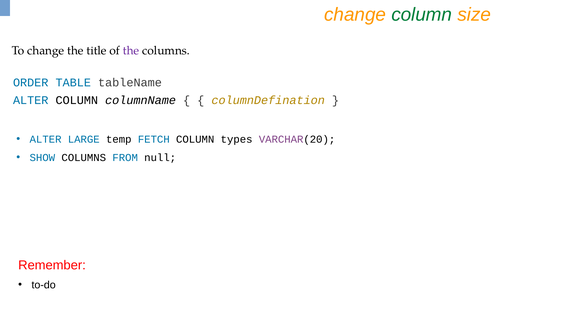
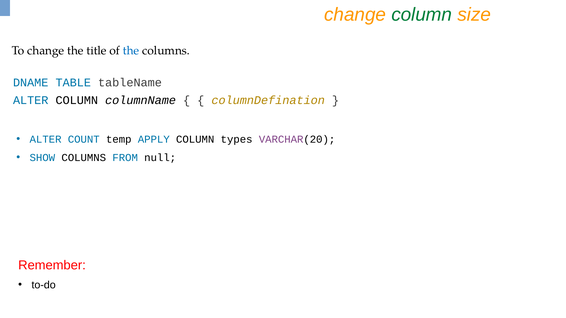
the colour: purple -> blue (131, 51)
ORDER: ORDER -> DNAME (31, 83)
LARGE: LARGE -> COUNT (84, 139)
FETCH: FETCH -> APPLY (154, 139)
